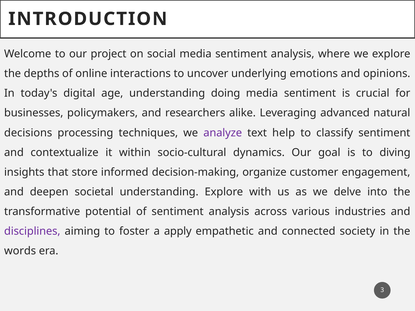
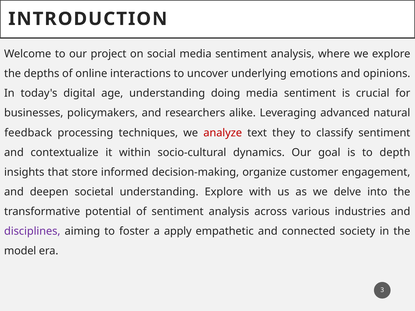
decisions: decisions -> feedback (28, 133)
analyze colour: purple -> red (223, 133)
help: help -> they (284, 133)
diving: diving -> depth (395, 153)
words: words -> model (20, 251)
